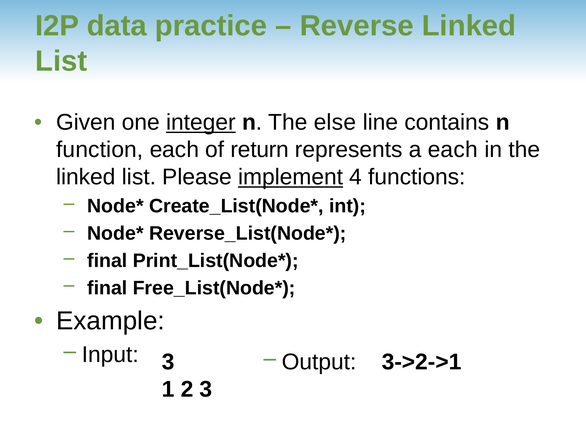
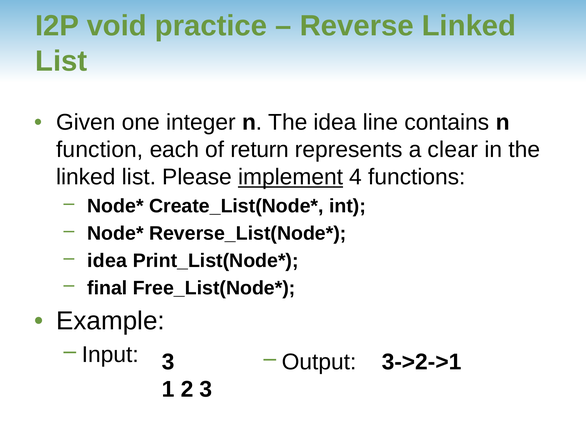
data: data -> void (117, 26)
integer underline: present -> none (201, 123)
The else: else -> idea (335, 123)
a each: each -> clear (453, 150)
final: final -> idea (107, 261)
